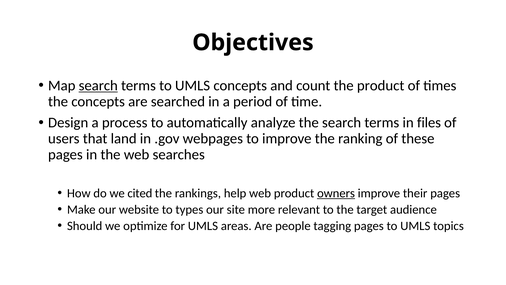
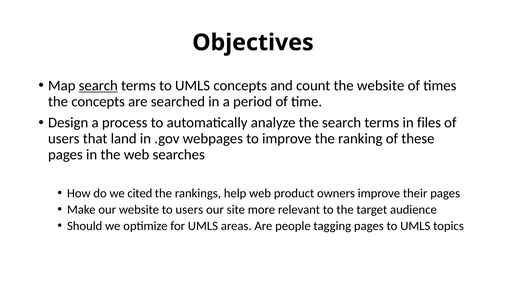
the product: product -> website (381, 86)
owners underline: present -> none (336, 193)
to types: types -> users (189, 209)
